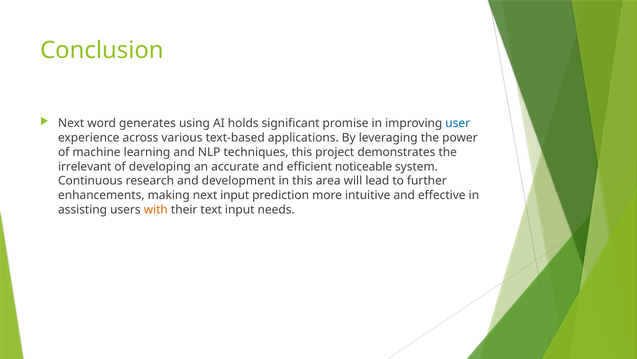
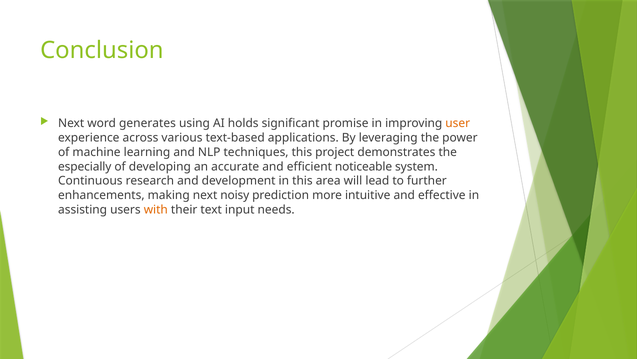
user colour: blue -> orange (458, 123)
irrelevant: irrelevant -> especially (85, 166)
next input: input -> noisy (235, 195)
